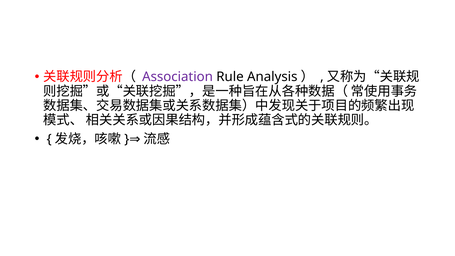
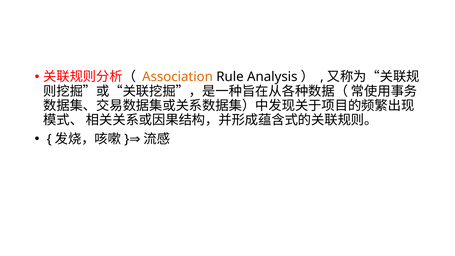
Association colour: purple -> orange (178, 77)
